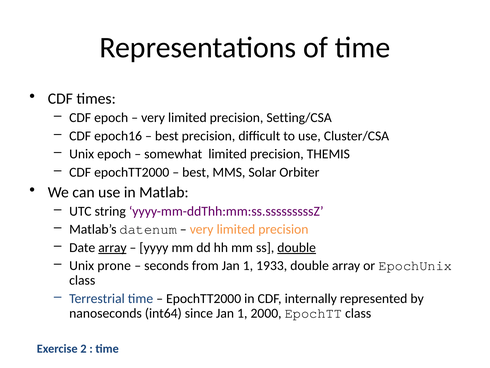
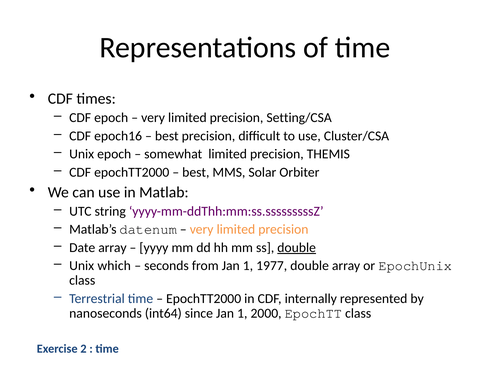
array underline: present -> none (112, 247)
prone: prone -> which (114, 265)
1933: 1933 -> 1977 (272, 265)
